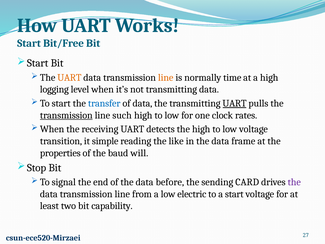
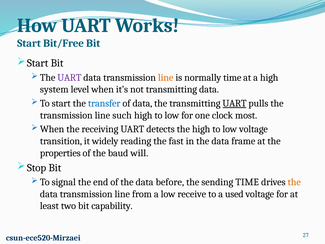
UART colour: orange -> purple (69, 77)
logging: logging -> system (54, 89)
transmission underline: present -> none (66, 115)
rates: rates -> most (246, 115)
simple: simple -> widely (105, 141)
like: like -> fast (176, 141)
sending CARD: CARD -> TIME (247, 182)
the colour: purple -> orange (294, 182)
electric: electric -> receive (192, 194)
a start: start -> used (234, 194)
